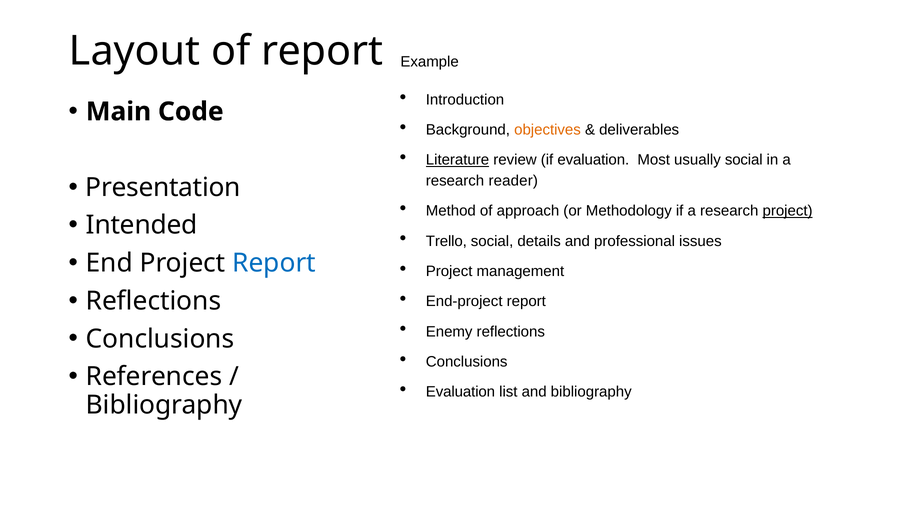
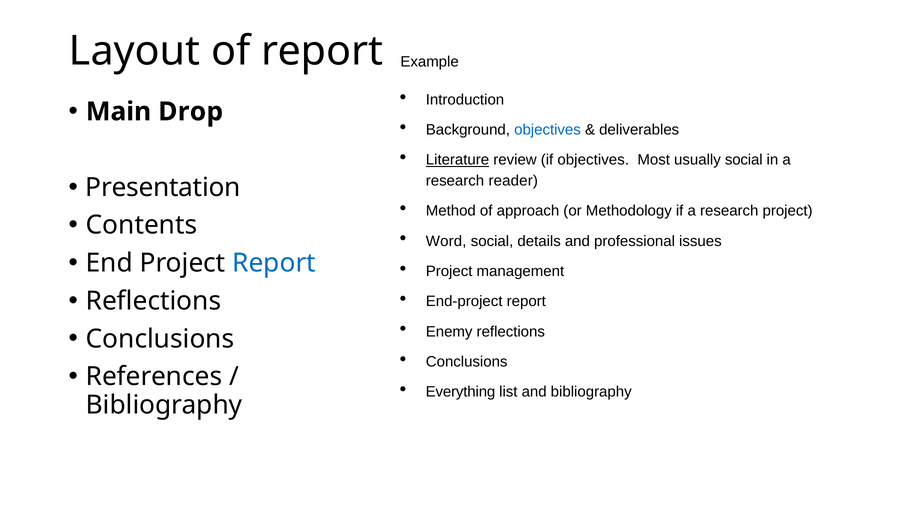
Code: Code -> Drop (191, 112)
objectives colour: orange -> blue (548, 130)
if evaluation: evaluation -> objectives (593, 160)
project underline: present -> none (788, 211)
Intended: Intended -> Contents (142, 225)
Trello: Trello -> Word (446, 241)
Evaluation: Evaluation -> Everything (461, 392)
